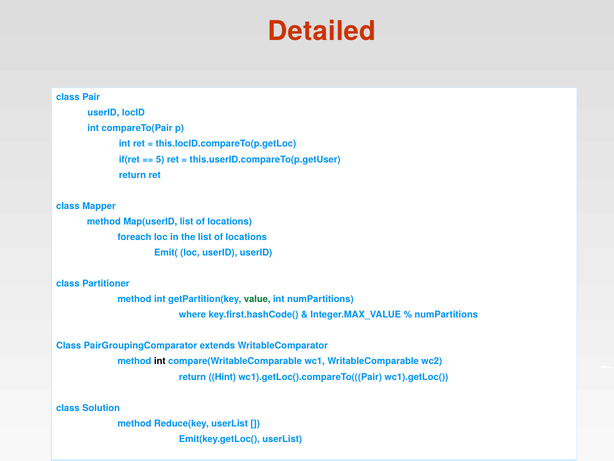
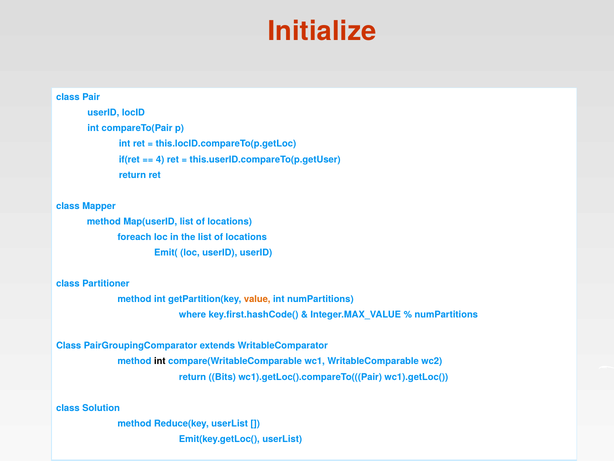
Detailed: Detailed -> Initialize (322, 31)
5: 5 -> 4 (160, 159)
value colour: green -> orange (257, 299)
Hint: Hint -> Bits (222, 377)
